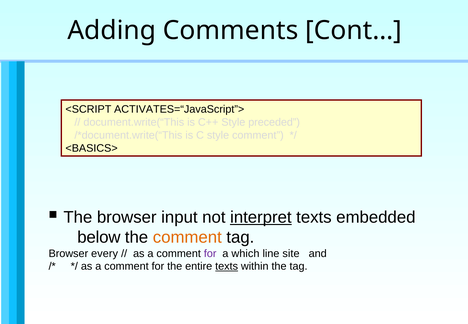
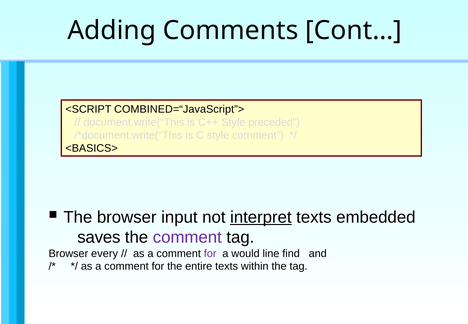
ACTIVATES=“JavaScript”>: ACTIVATES=“JavaScript”> -> COMBINED=“JavaScript”> (179, 109)
below: below -> saves (99, 237)
comment colour: orange -> purple (187, 237)
which: which -> would (246, 253)
site: site -> find (291, 253)
texts underline: present -> none (227, 266)
